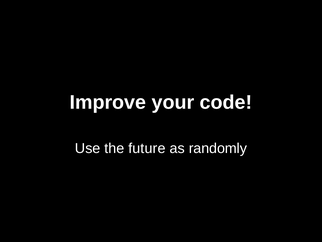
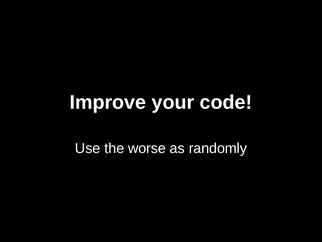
future: future -> worse (147, 148)
